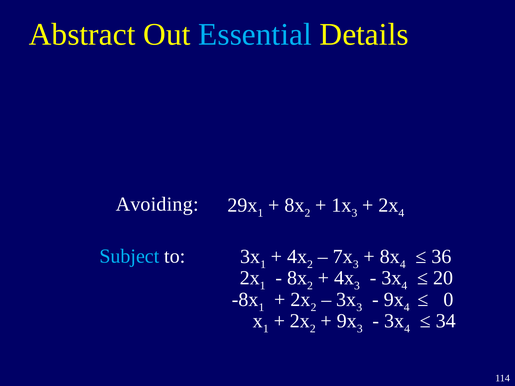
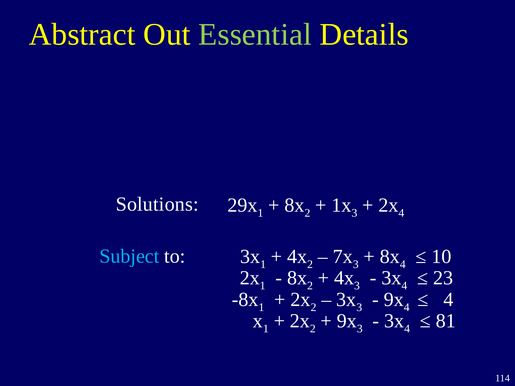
Essential colour: light blue -> light green (255, 34)
Avoiding: Avoiding -> Solutions (157, 204)
36: 36 -> 10 (442, 257)
20: 20 -> 23 (443, 278)
0: 0 -> 4 (448, 300)
34: 34 -> 81 (446, 321)
